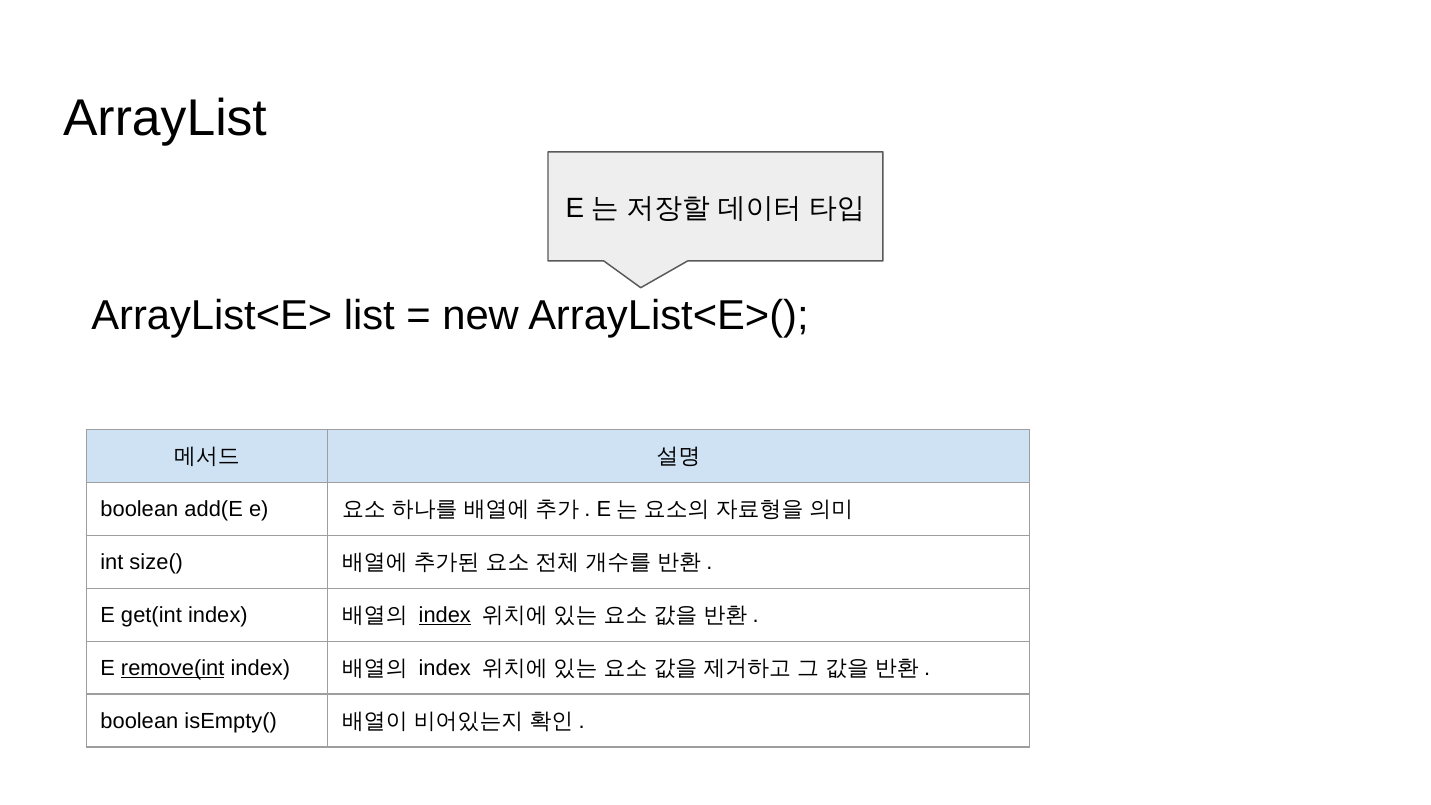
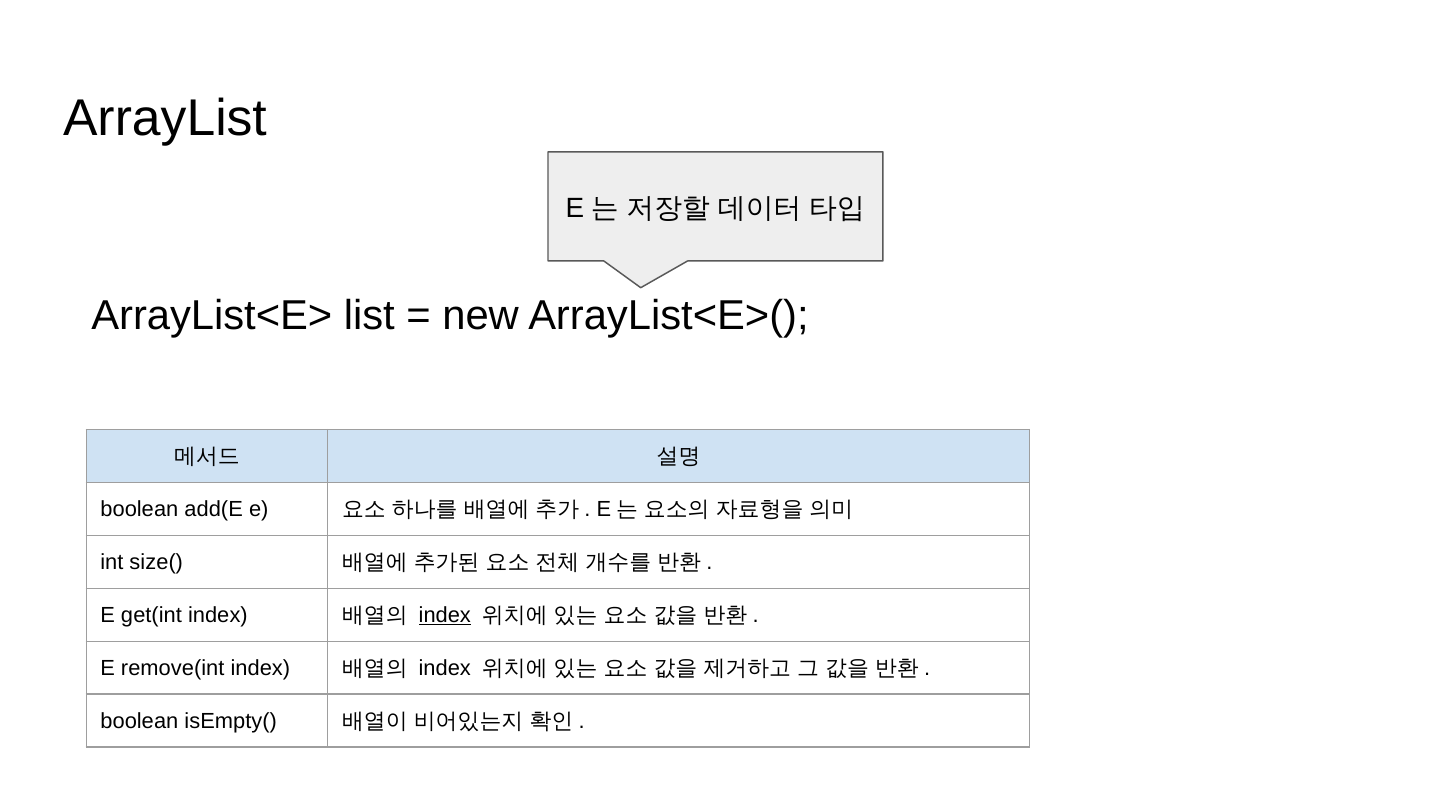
remove(int underline: present -> none (173, 668)
